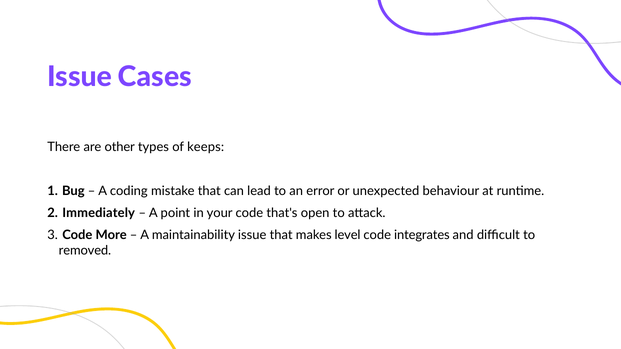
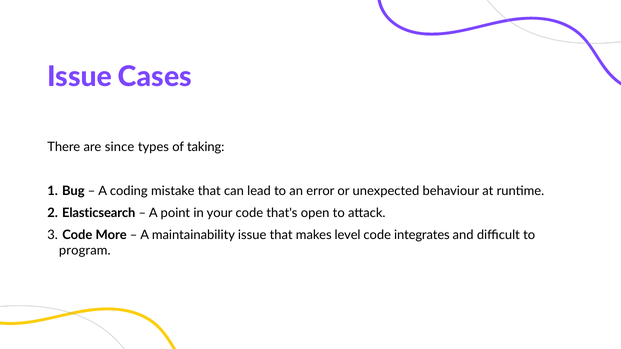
other: other -> since (120, 147)
keeps: keeps -> taking (206, 147)
Immediately: Immediately -> Elasticsearch (99, 213)
removed: removed -> program (85, 251)
